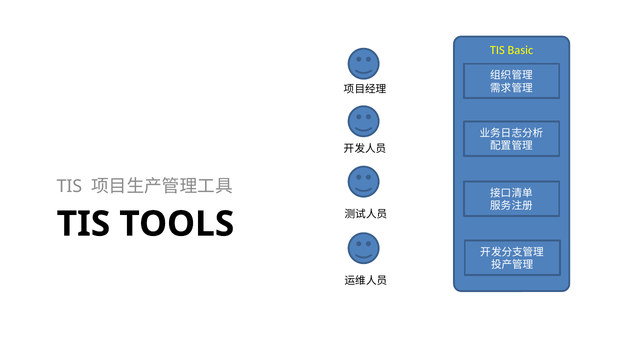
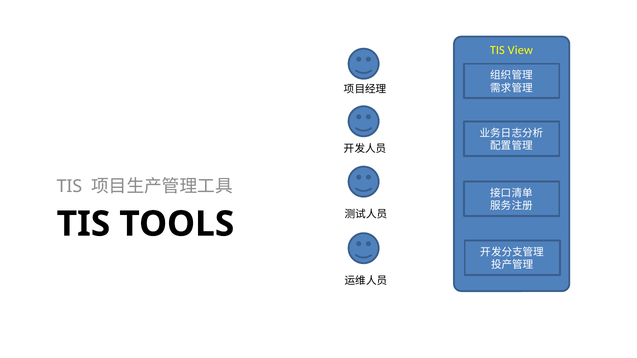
Basic: Basic -> View (520, 50)
